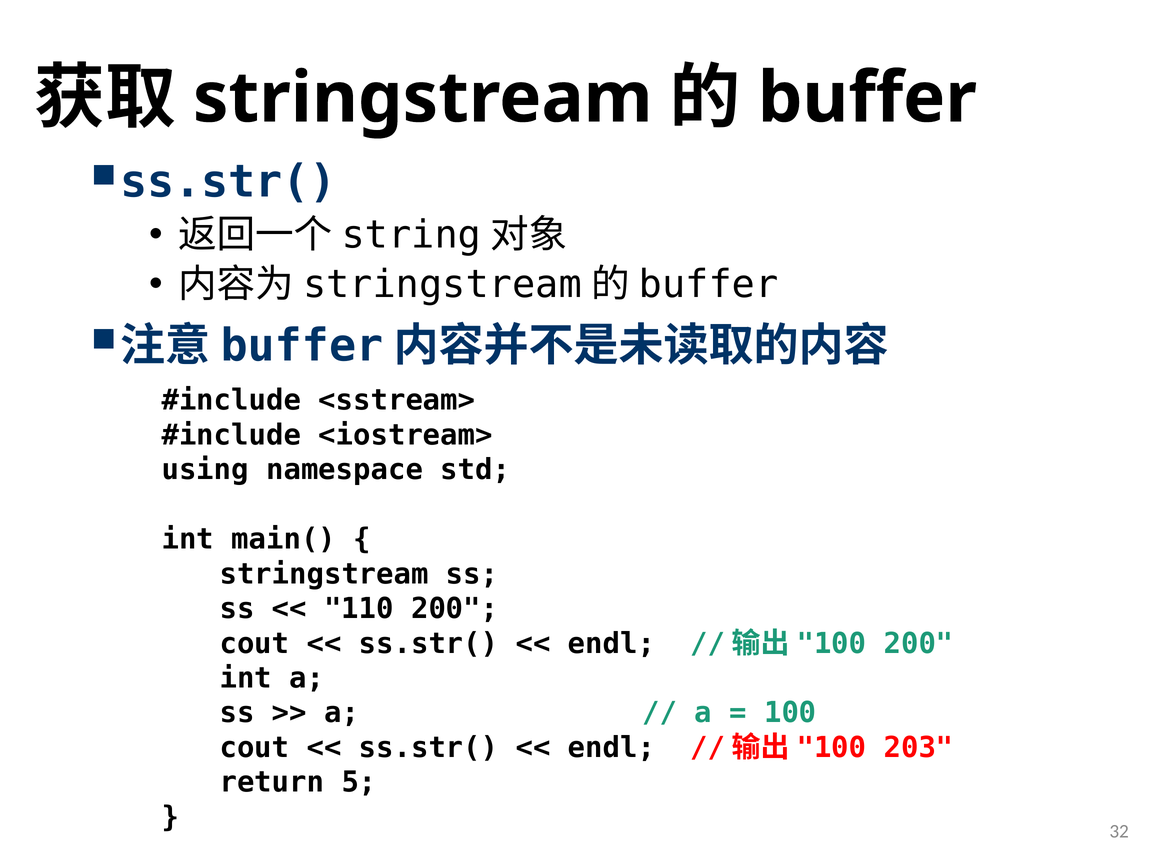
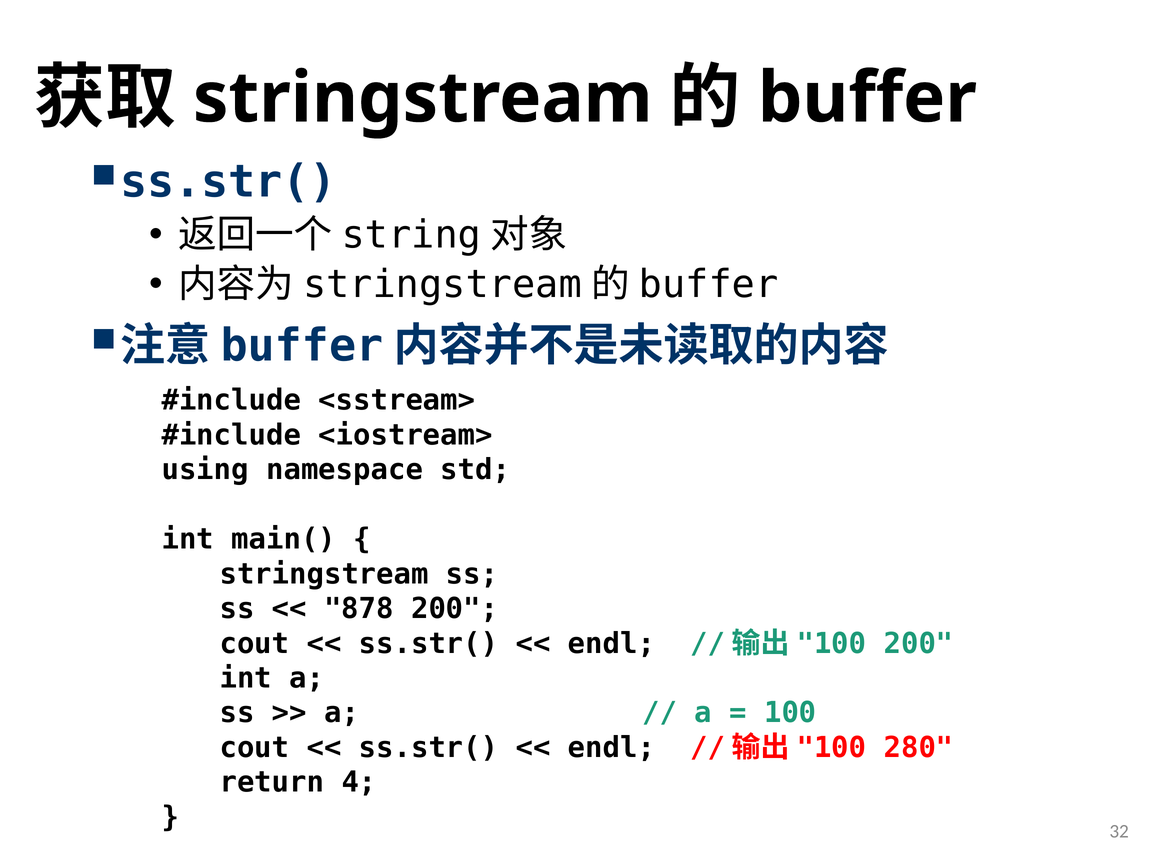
110: 110 -> 878 (359, 609)
203: 203 -> 280 (919, 748)
5: 5 -> 4 (359, 783)
